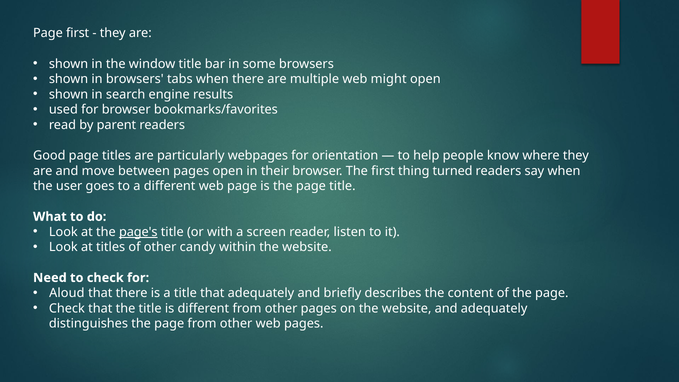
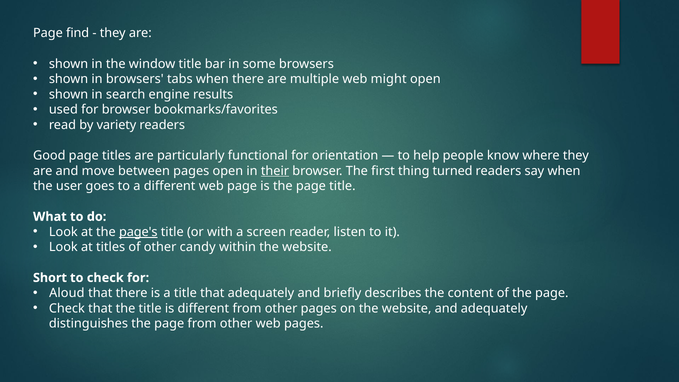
Page first: first -> find (78, 33)
parent: parent -> variety (116, 125)
webpages: webpages -> functional (258, 156)
their underline: none -> present (275, 171)
Need: Need -> Short (50, 278)
